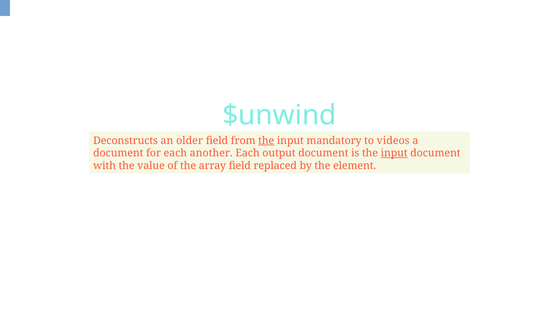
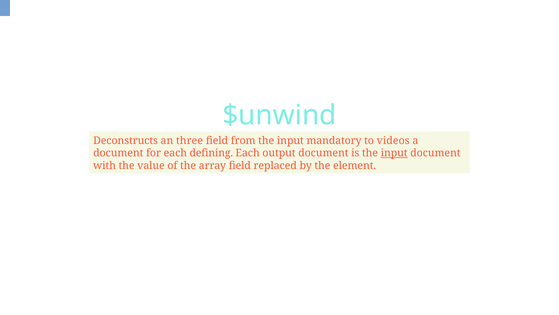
older: older -> three (190, 140)
the underline: present -> none (266, 140)
another: another -> defining (211, 153)
